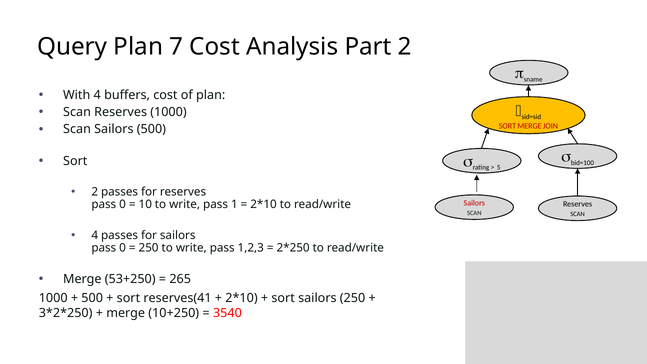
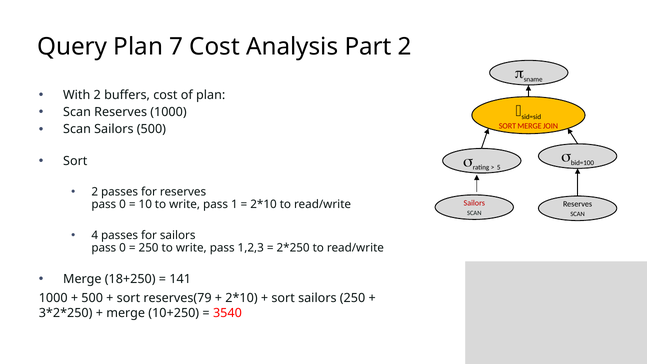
With 4: 4 -> 2 (97, 95)
53+250: 53+250 -> 18+250 (130, 279)
265: 265 -> 141 (180, 279)
reserves(41: reserves(41 -> reserves(79 (177, 298)
